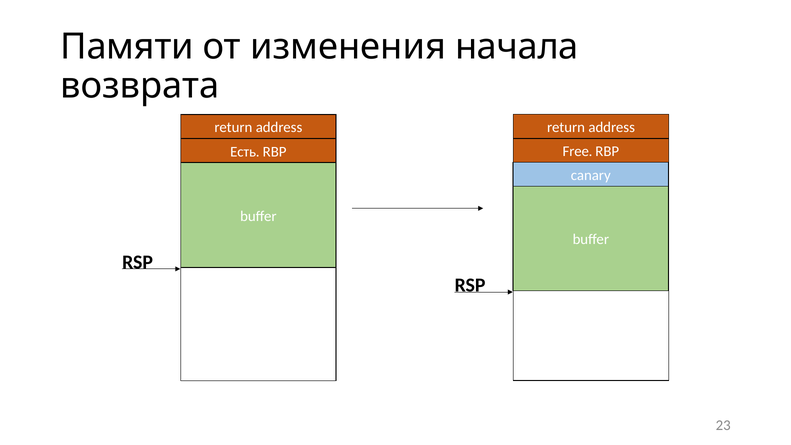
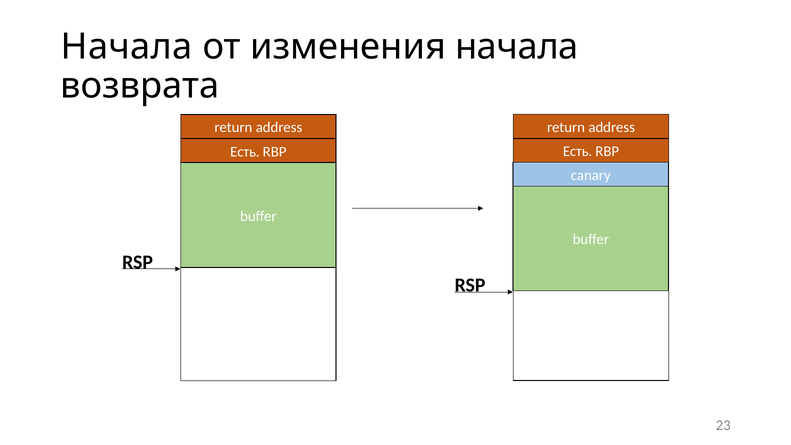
Памяти: Памяти -> Начала (127, 47)
Free: Free -> Есть (578, 151)
